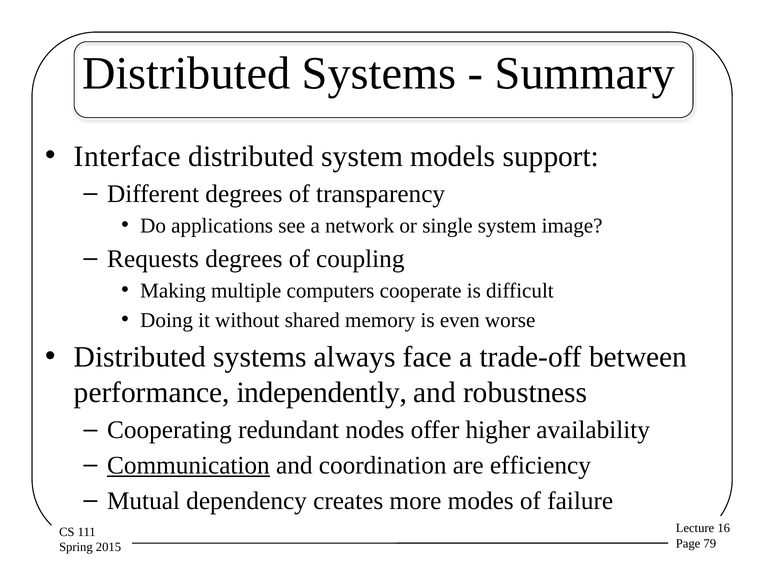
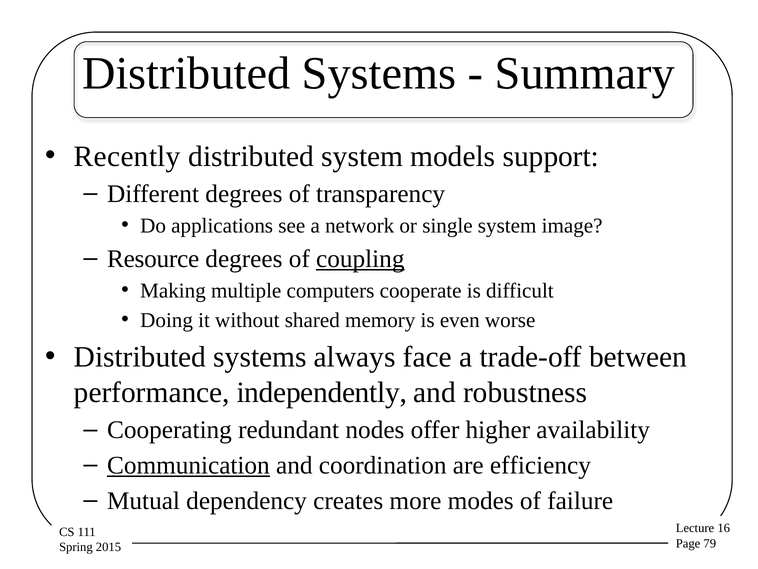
Interface: Interface -> Recently (127, 156)
Requests: Requests -> Resource (153, 259)
coupling underline: none -> present (360, 259)
